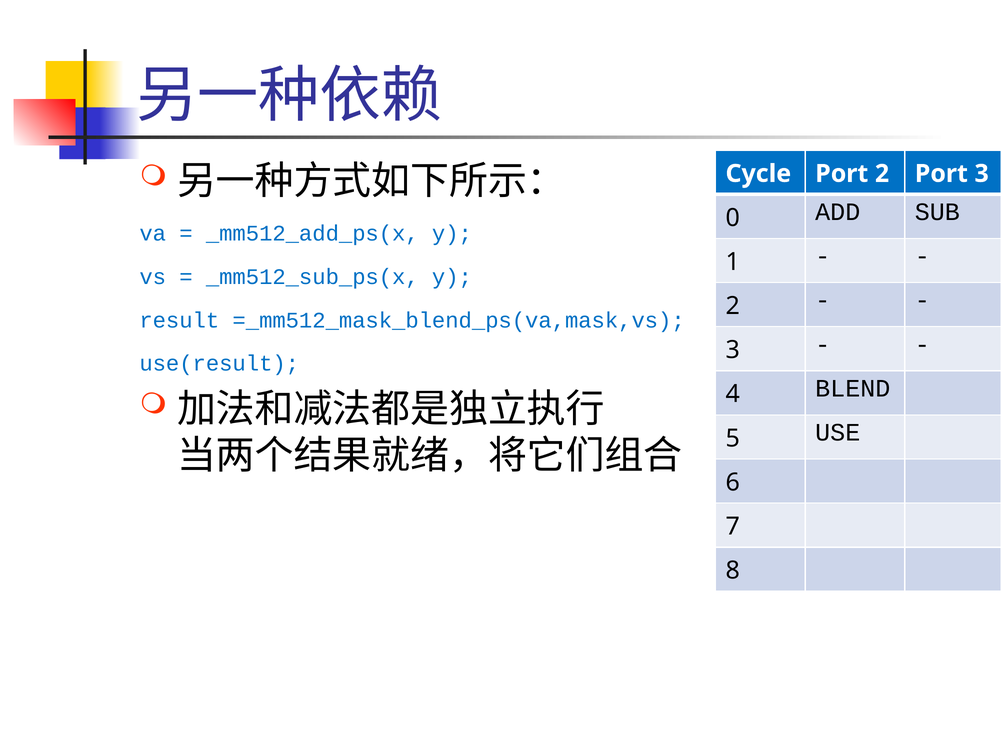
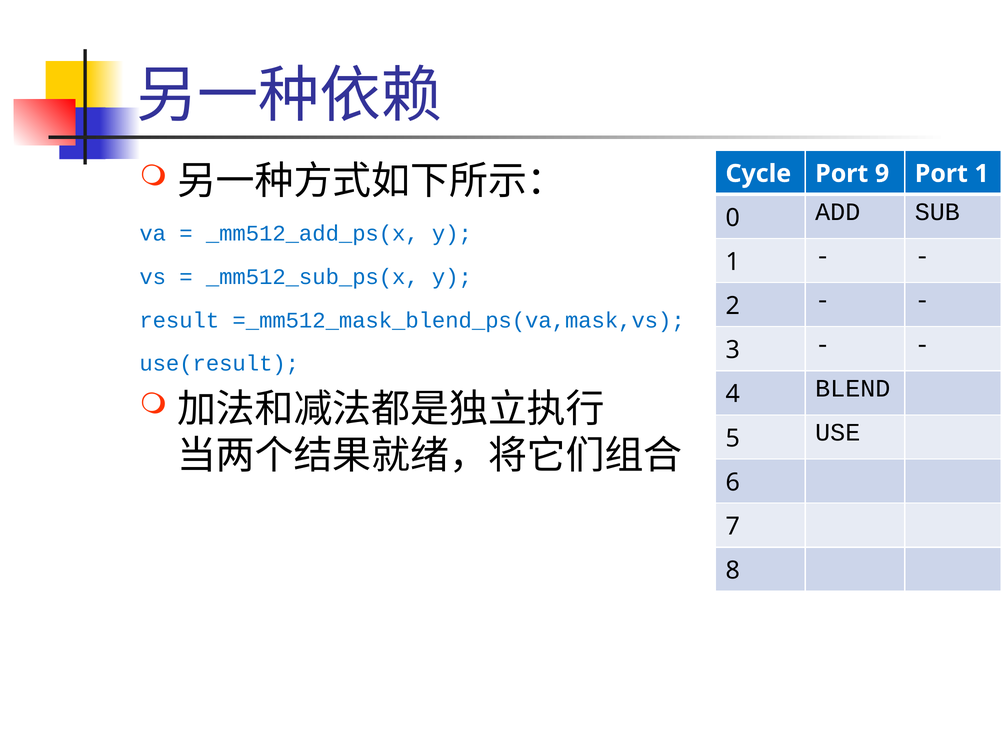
Port 2: 2 -> 9 (882, 174)
Port 3: 3 -> 1 (982, 174)
